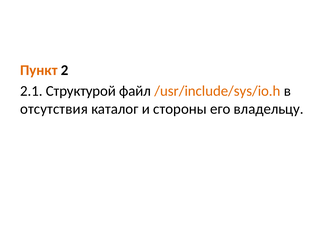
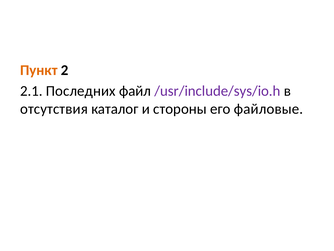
Структурой: Структурой -> Последних (81, 91)
/usr/include/sys/io.h colour: orange -> purple (217, 91)
владельцу: владельцу -> файловые (269, 109)
